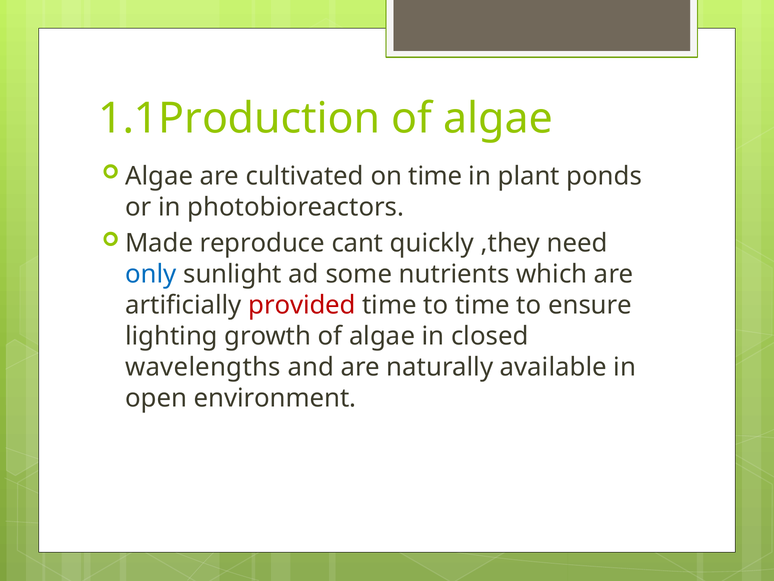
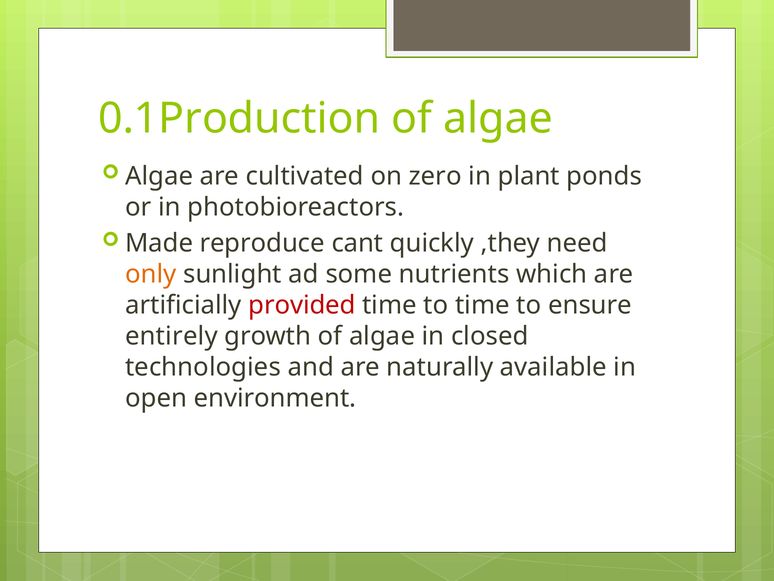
1.1Production: 1.1Production -> 0.1Production (239, 118)
on time: time -> zero (435, 176)
only colour: blue -> orange (151, 274)
lighting: lighting -> entirely (171, 336)
wavelengths: wavelengths -> technologies (203, 367)
